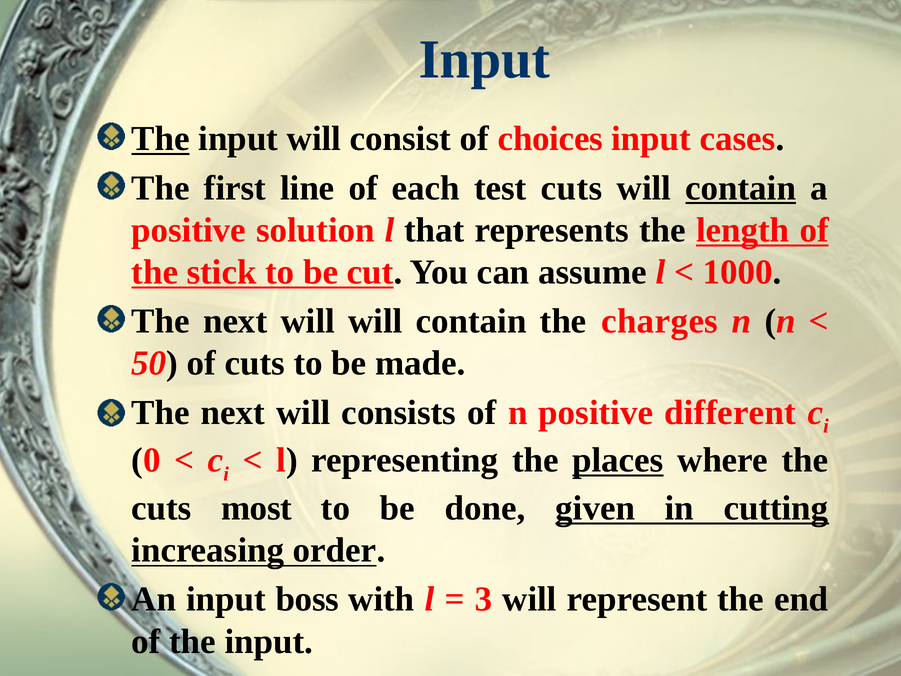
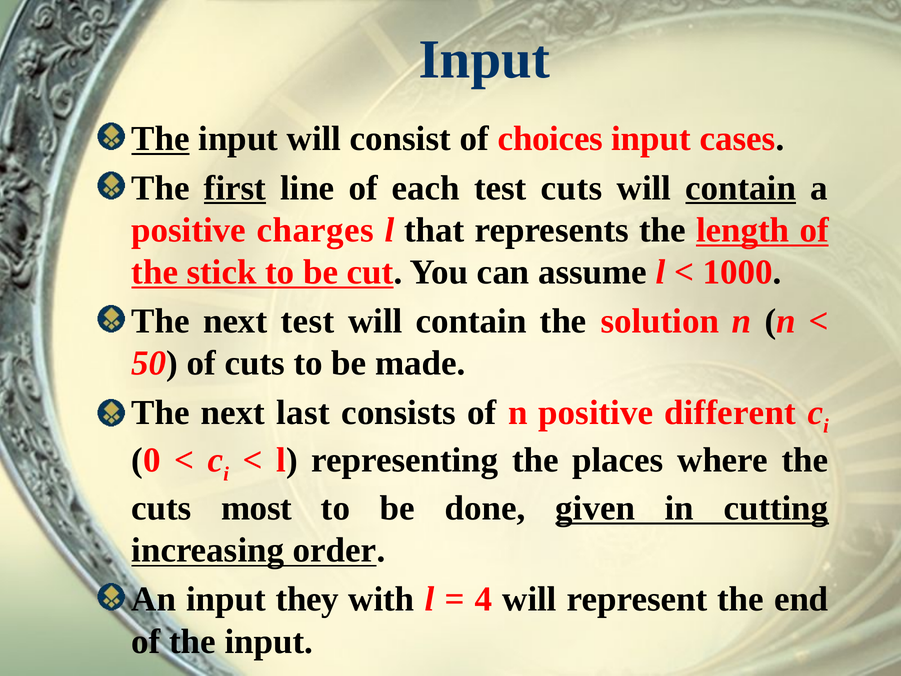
first underline: none -> present (235, 188)
solution: solution -> charges (315, 230)
will: will -> test (308, 321)
charges: charges -> solution (660, 321)
will: will -> last (303, 412)
places underline: present -> none (618, 460)
boss: boss -> they (307, 599)
3: 3 -> 4 (483, 599)
